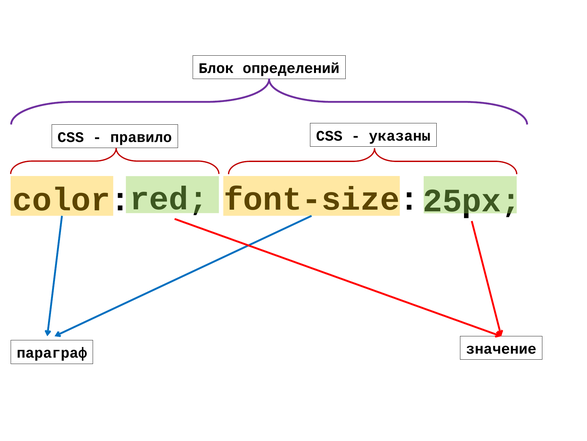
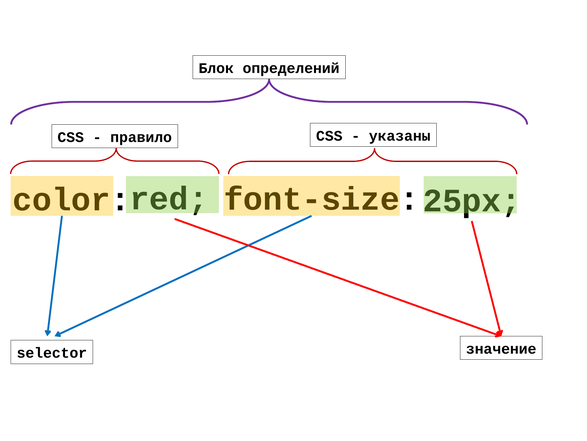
параграф: параграф -> selector (52, 352)
